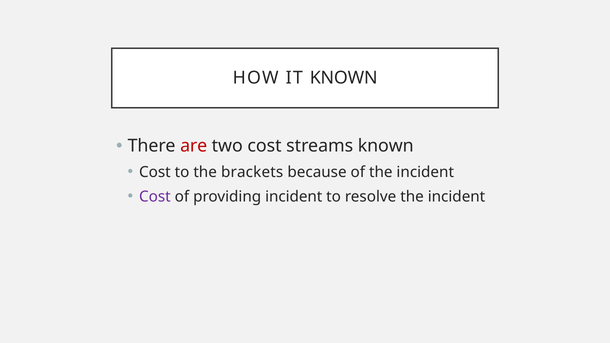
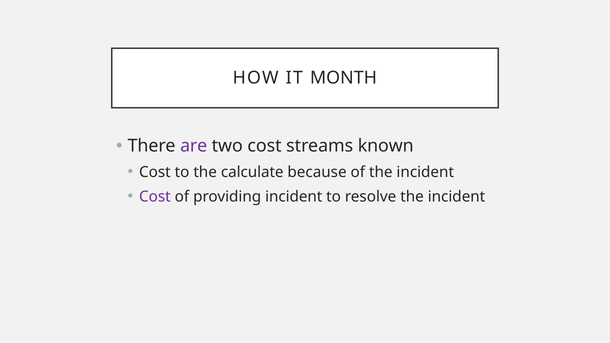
IT KNOWN: KNOWN -> MONTH (344, 78)
are colour: red -> purple (194, 146)
brackets: brackets -> calculate (252, 172)
